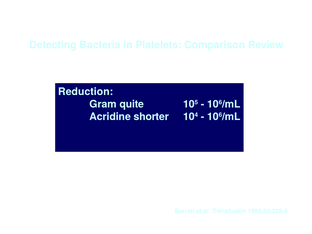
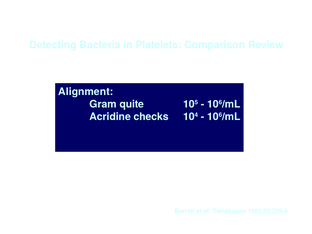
Reduction: Reduction -> Alignment (86, 92)
shorter: shorter -> checks (151, 117)
